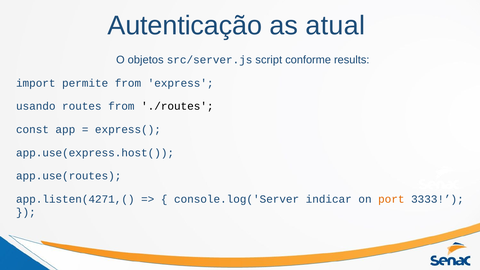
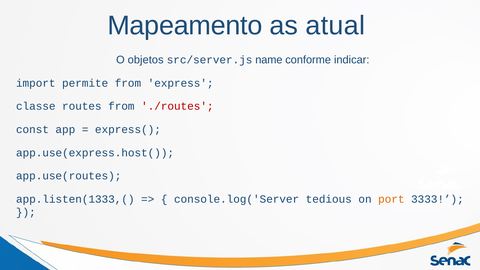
Autenticação: Autenticação -> Mapeamento (185, 25)
script: script -> name (269, 60)
results: results -> indicar (352, 60)
usando: usando -> classe (36, 106)
./routes colour: black -> red (177, 106)
app.listen(4271,(: app.listen(4271,( -> app.listen(1333,( (75, 199)
indicar: indicar -> tedious (329, 199)
